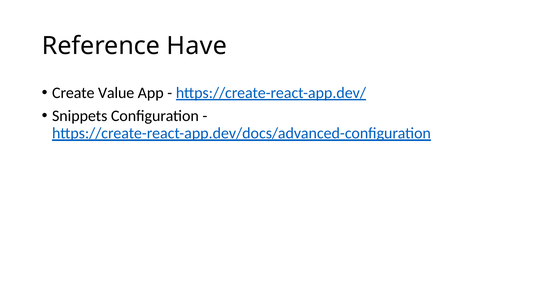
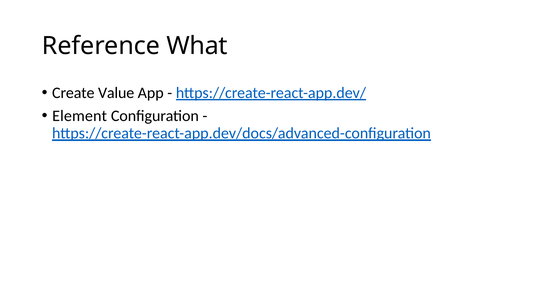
Have: Have -> What (197, 46)
Snippets: Snippets -> Element (80, 116)
